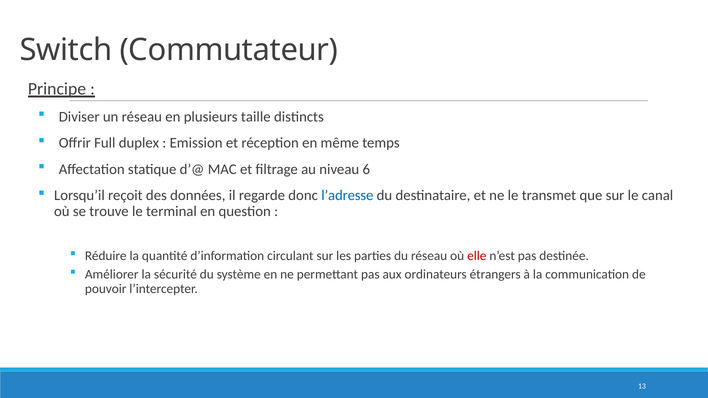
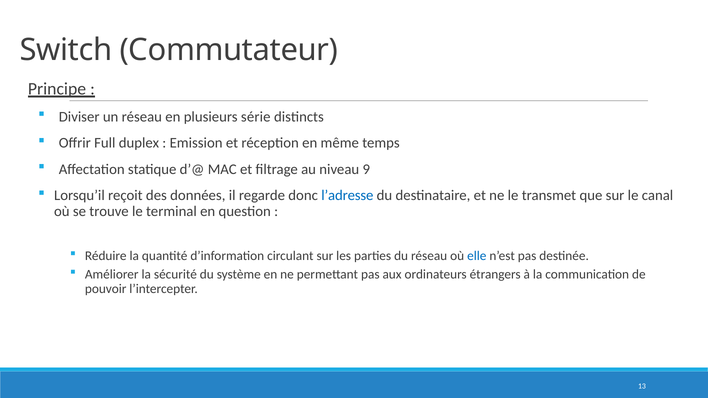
taille: taille -> série (256, 117)
6: 6 -> 9 (366, 169)
elle colour: red -> blue (477, 256)
